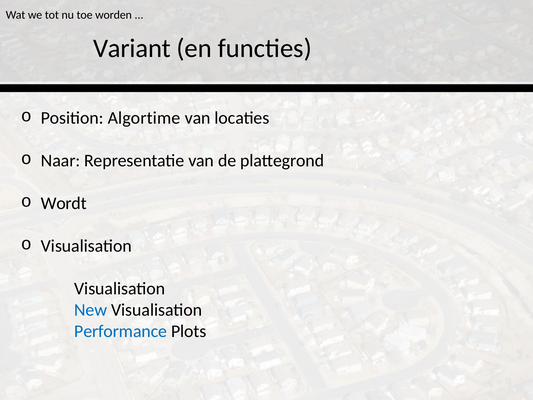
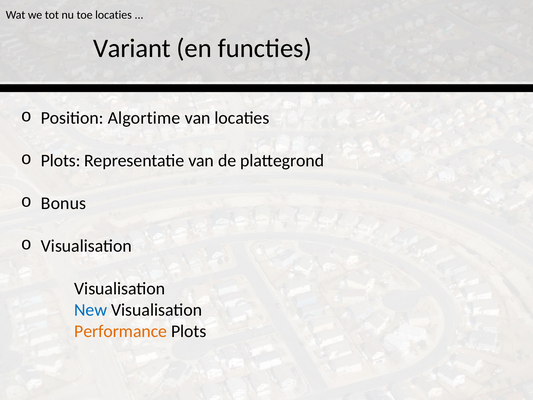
toe worden: worden -> locaties (114, 15)
Naar: Naar -> Plots (61, 160)
Wordt: Wordt -> Bonus (64, 203)
Performance colour: blue -> orange (121, 331)
